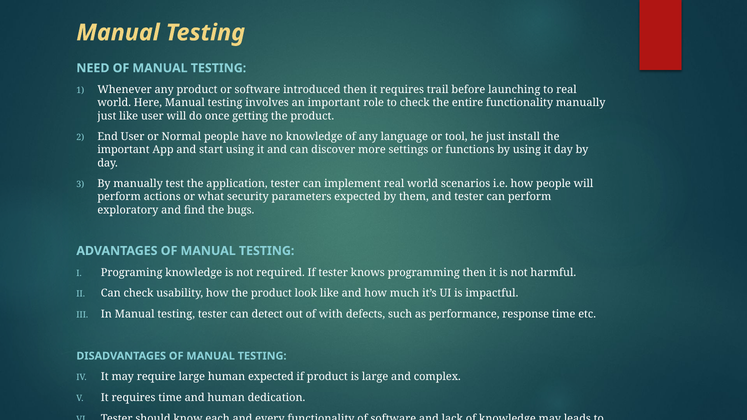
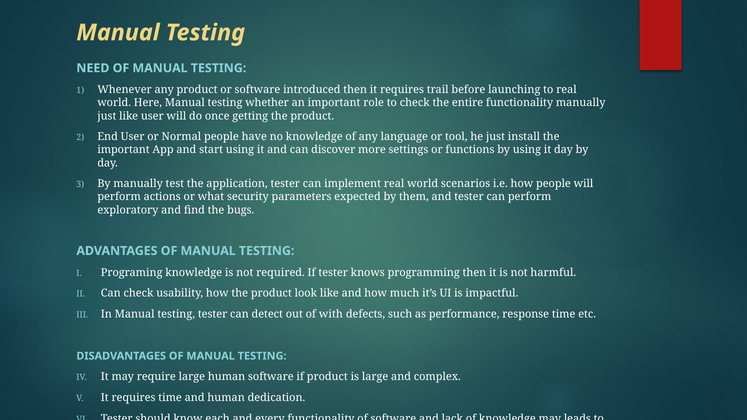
involves: involves -> whether (267, 103)
human expected: expected -> software (271, 377)
